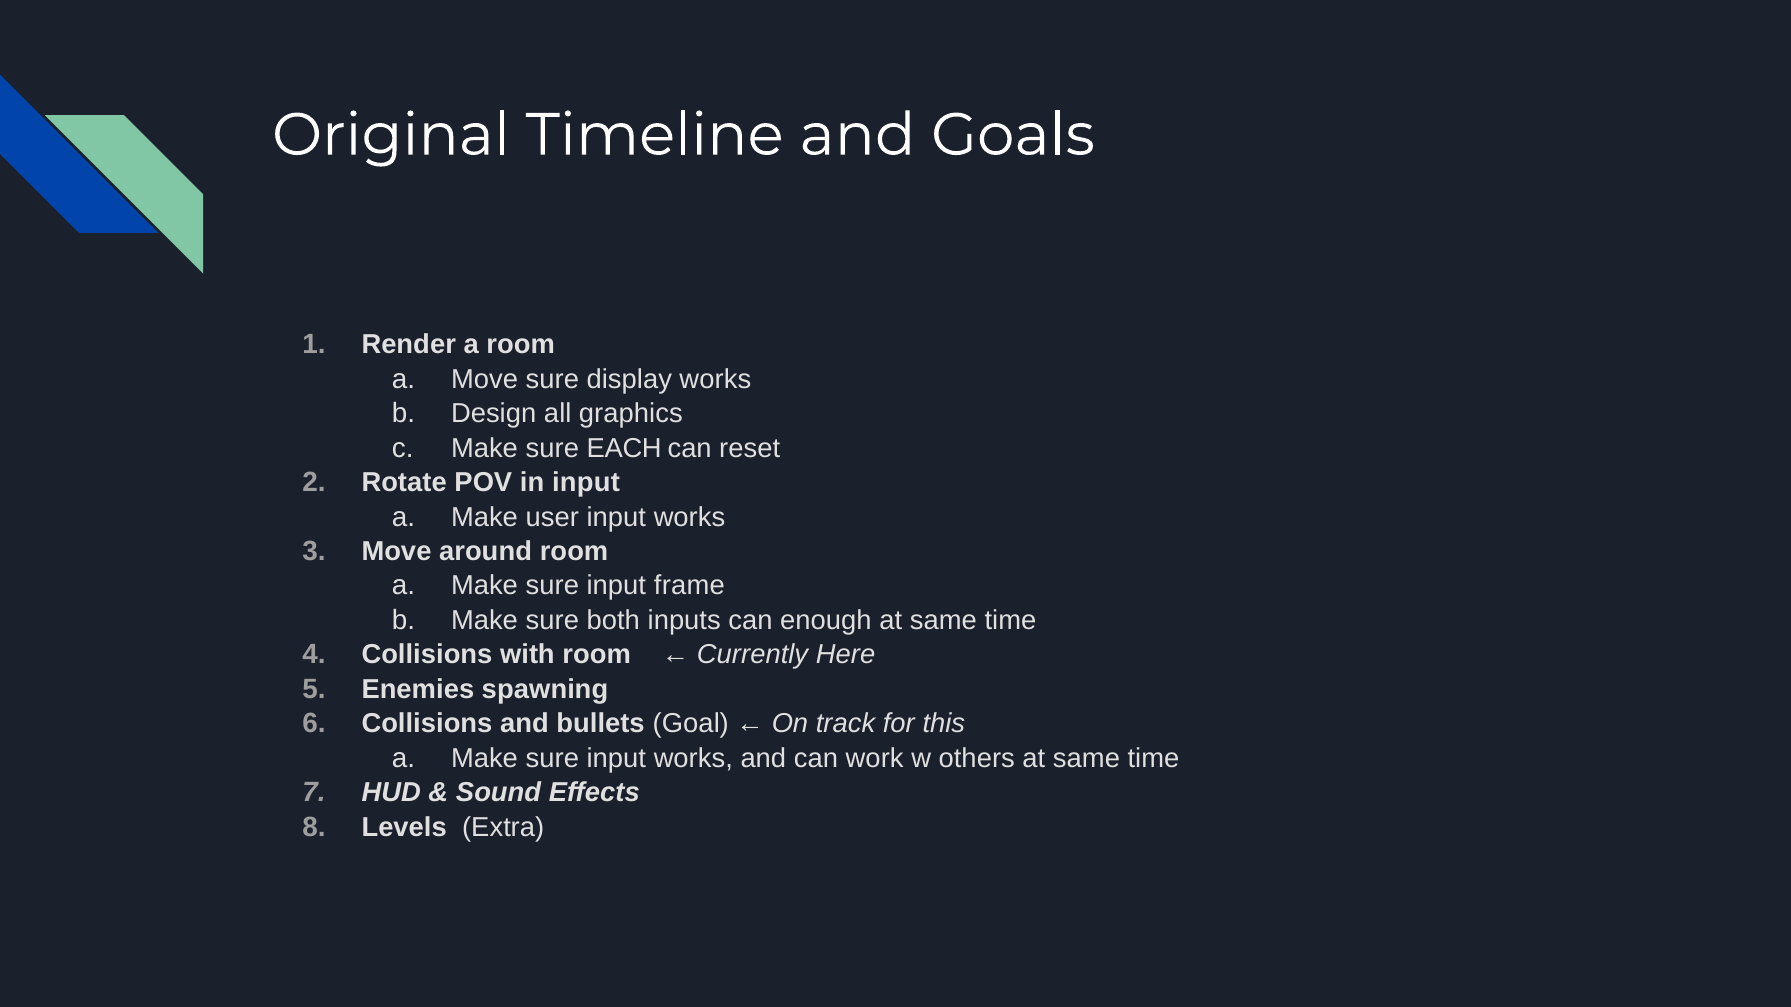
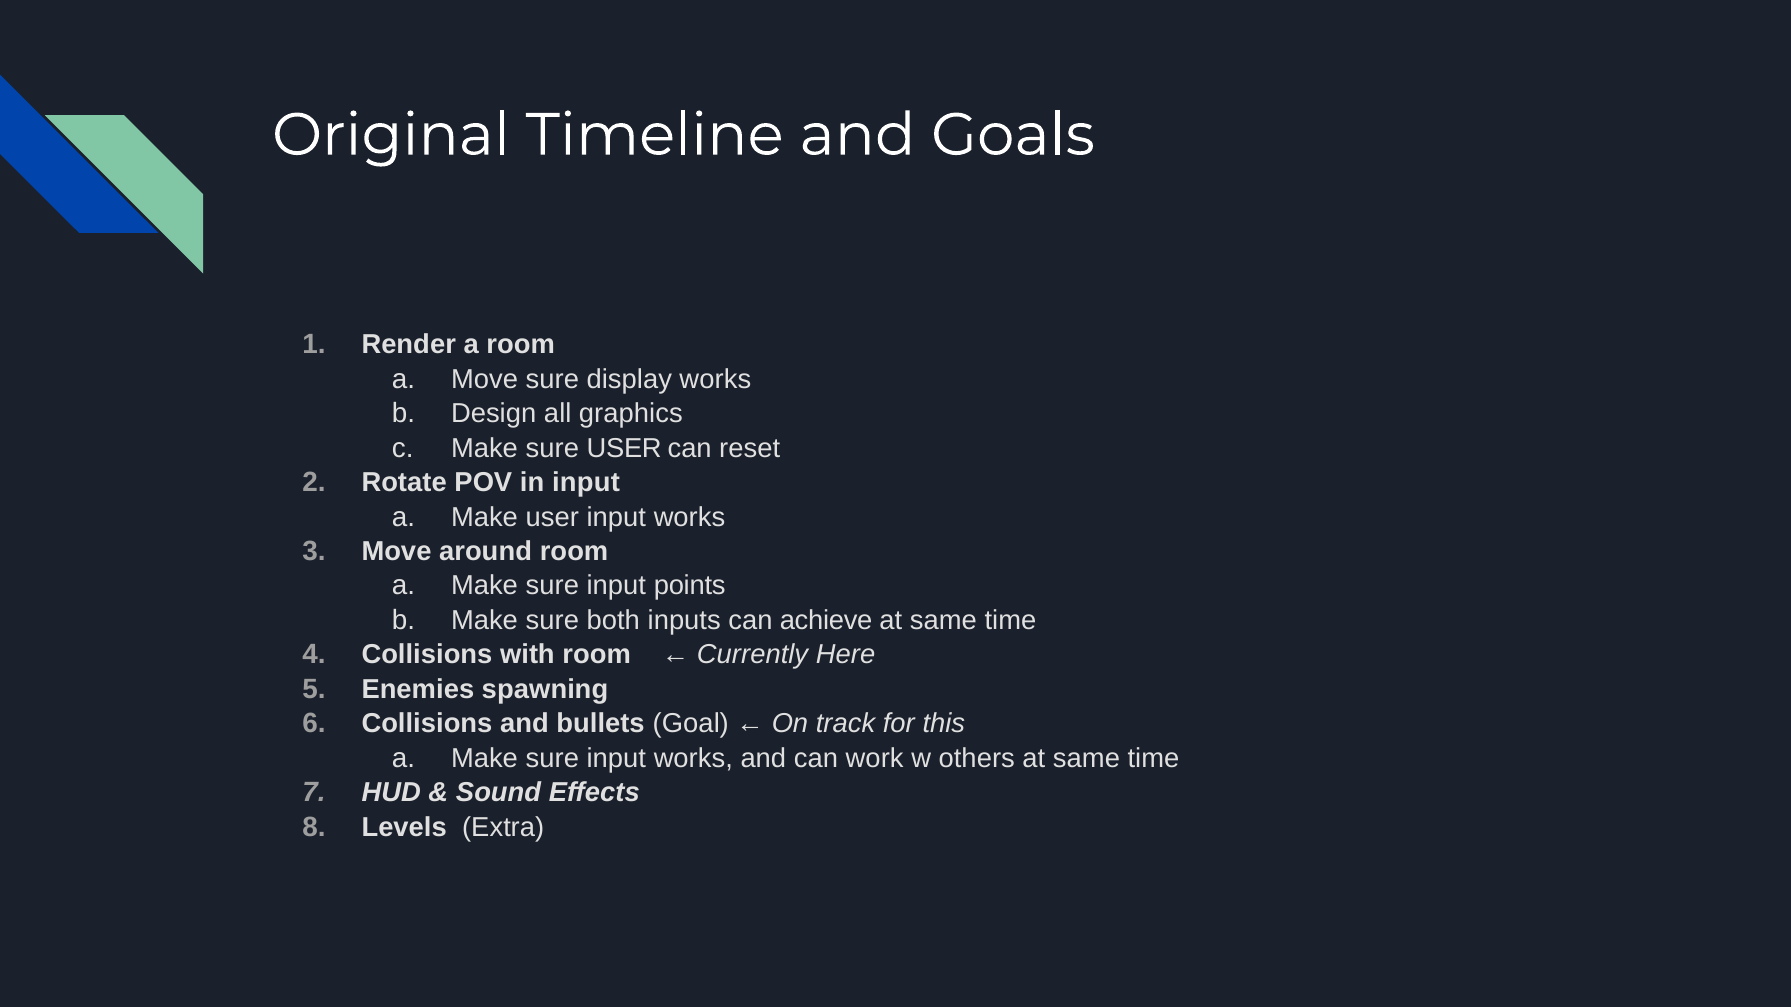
sure EACH: EACH -> USER (624, 448)
frame: frame -> points (690, 586)
enough: enough -> achieve (826, 621)
